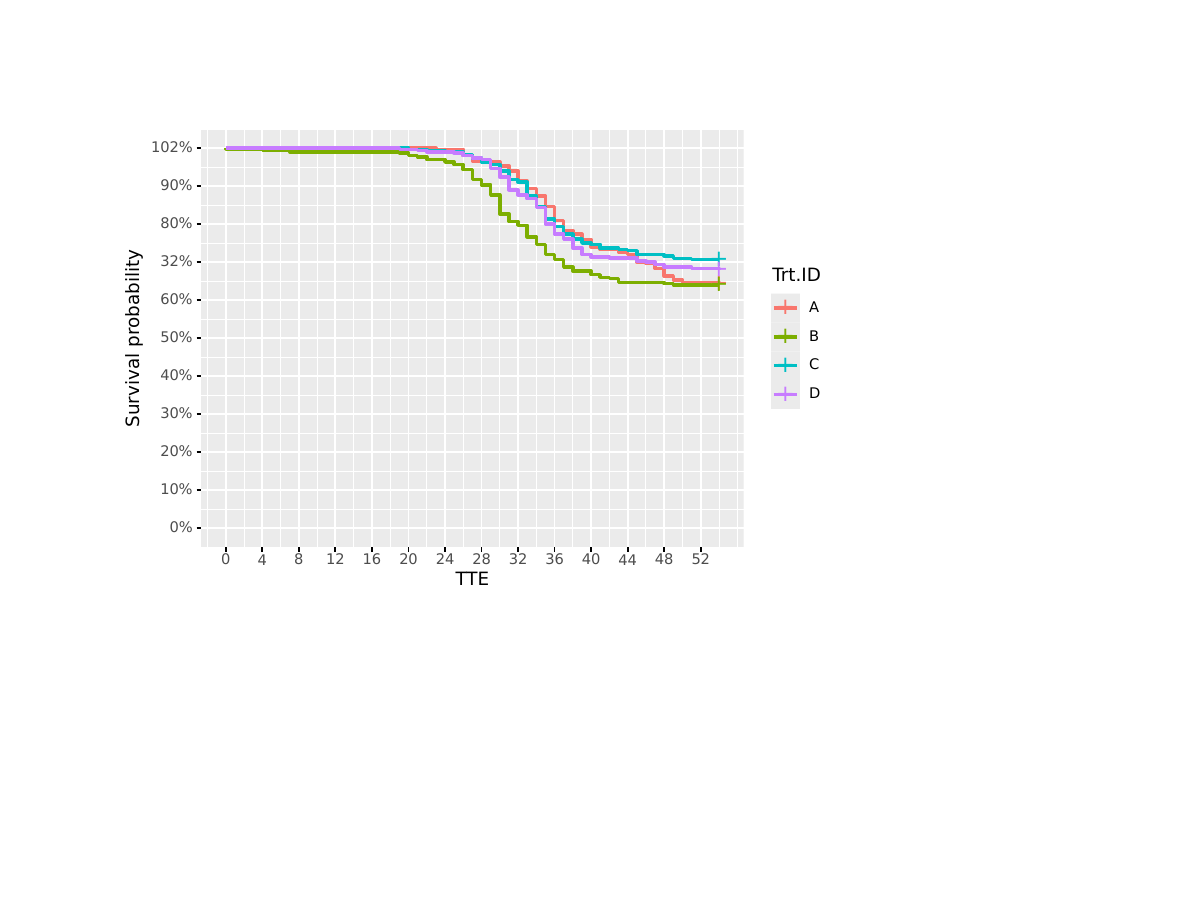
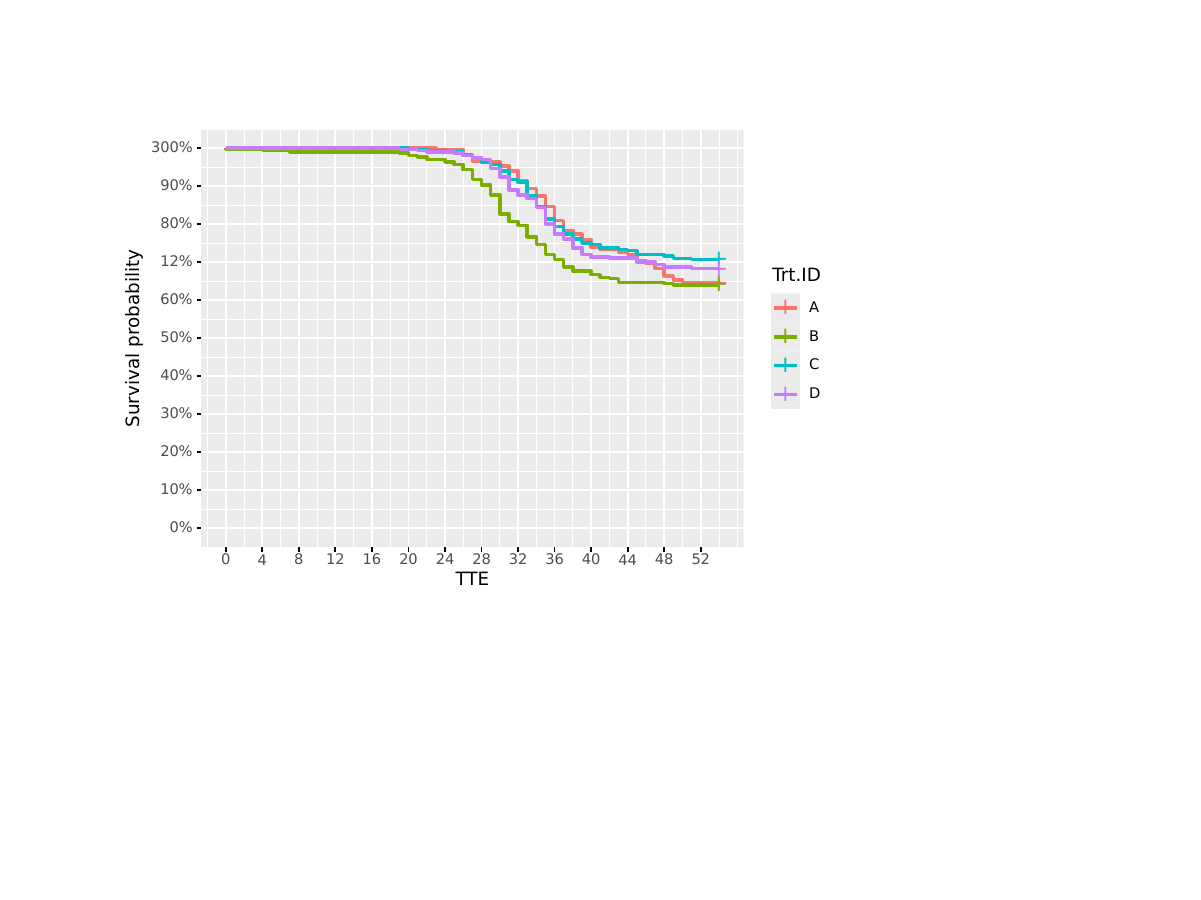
102%: 102% -> 300% (172, 148)
32%: 32% -> 12% (177, 262)
